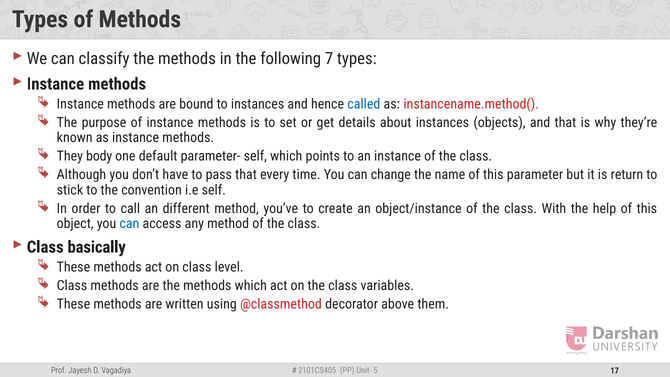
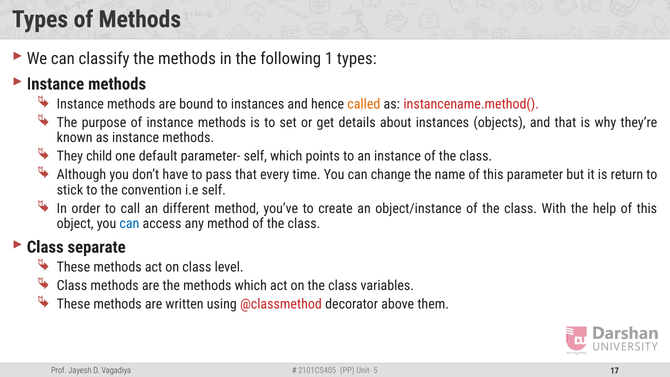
7: 7 -> 1 (329, 59)
called colour: blue -> orange (364, 104)
body: body -> child (99, 156)
basically: basically -> separate (97, 247)
